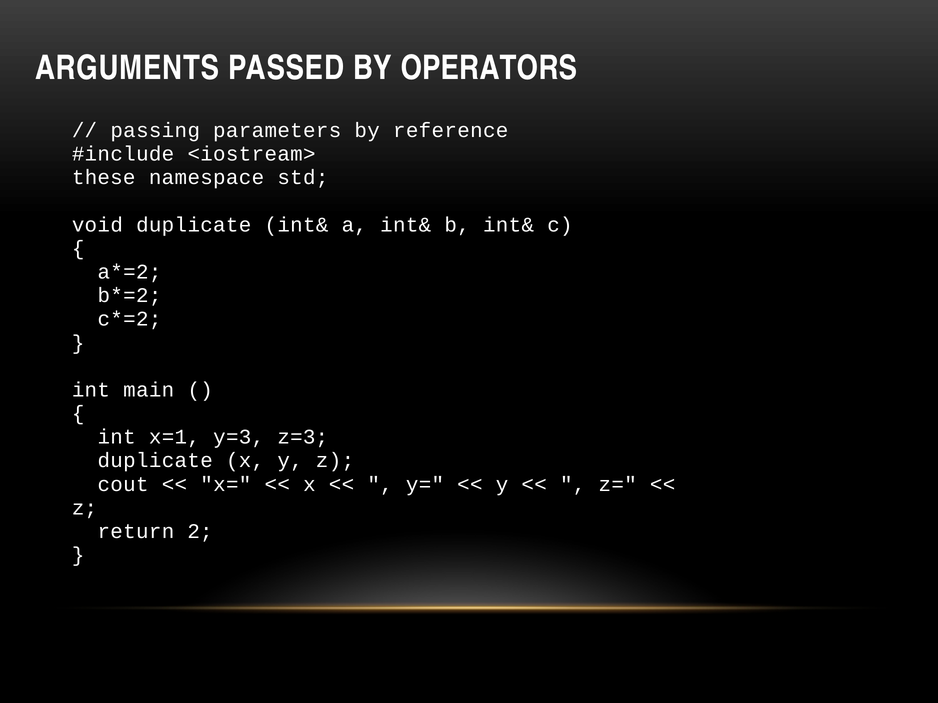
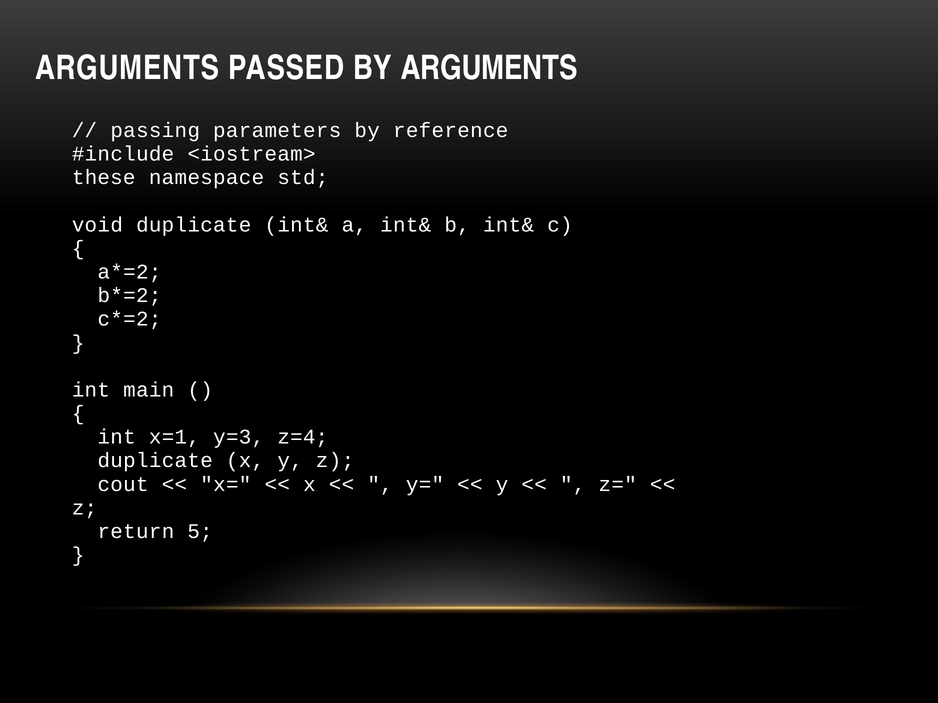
BY OPERATORS: OPERATORS -> ARGUMENTS (489, 68)
z=3: z=3 -> z=4 (303, 437)
2: 2 -> 5 (200, 532)
